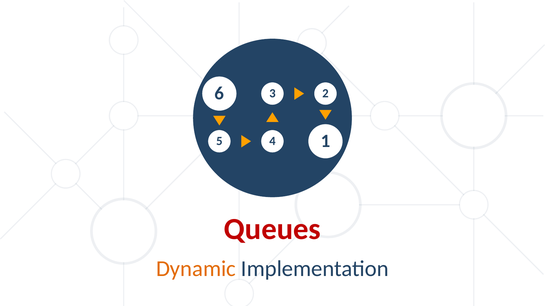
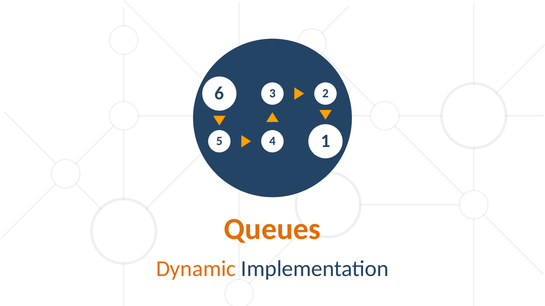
Queues colour: red -> orange (272, 230)
